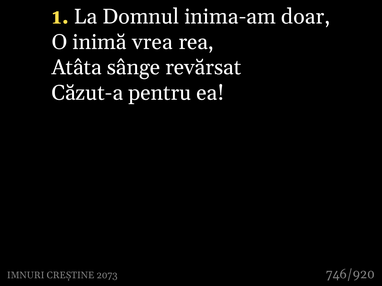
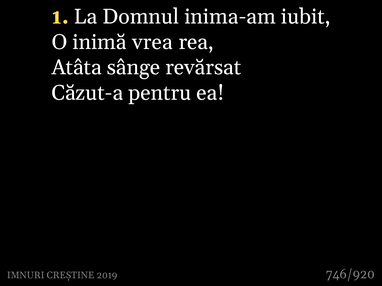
doar: doar -> iubit (306, 17)
2073: 2073 -> 2019 (107, 276)
